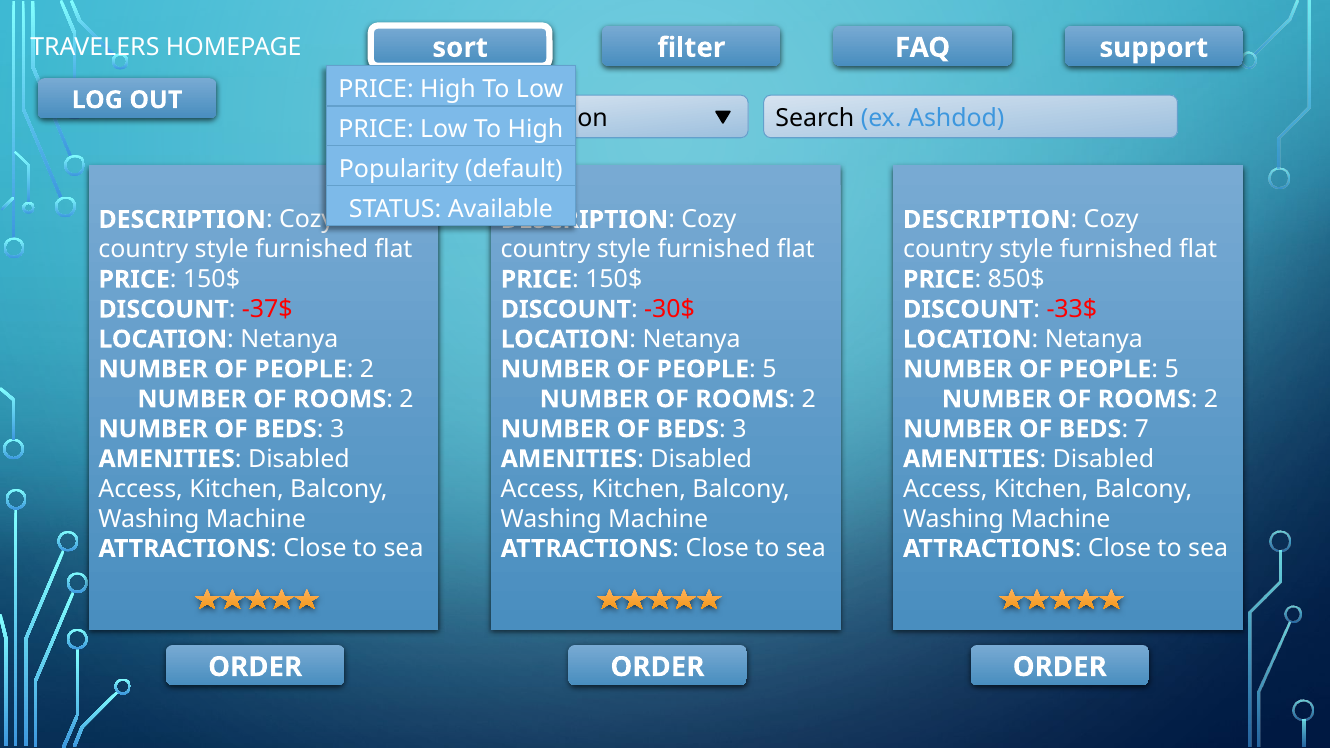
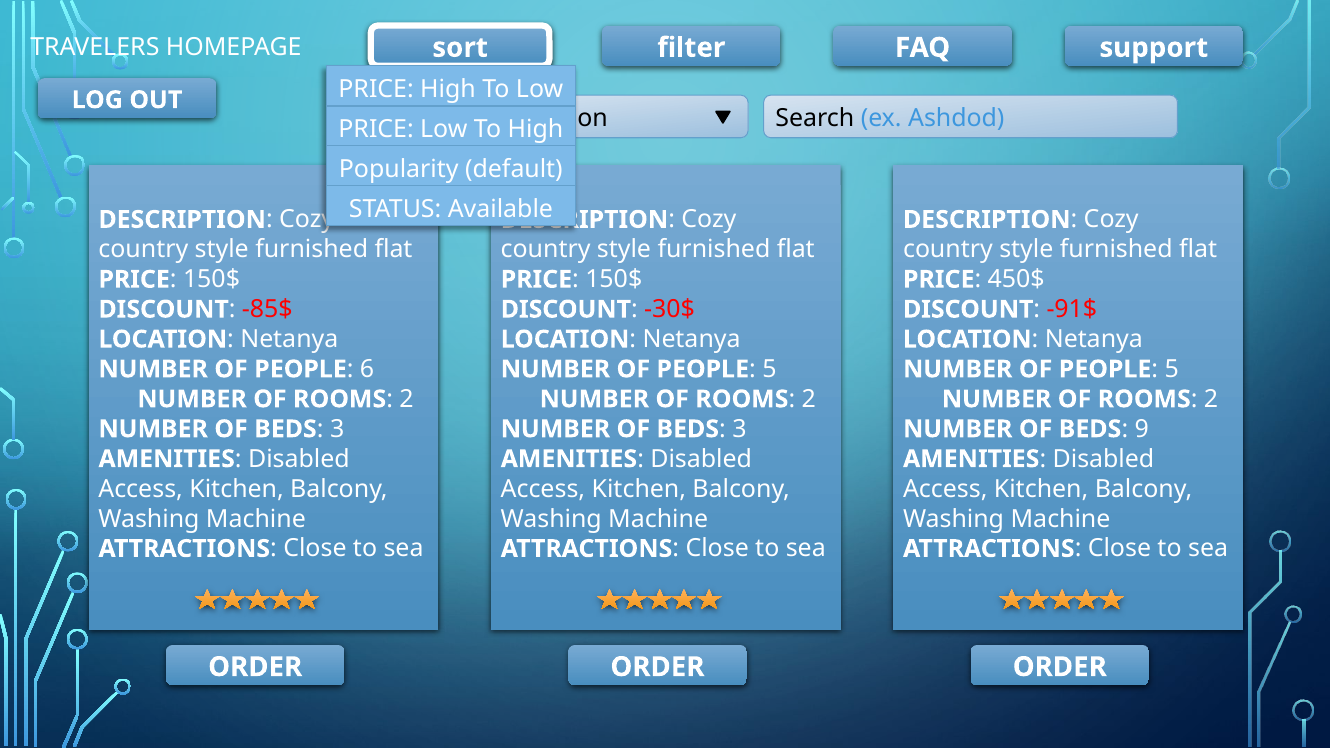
850$: 850$ -> 450$ (1016, 280)
-37$: -37$ -> -85$ (267, 309)
-33$: -33$ -> -91$ (1072, 309)
2: 2 -> 6 (367, 369)
7: 7 -> 9 (1142, 429)
